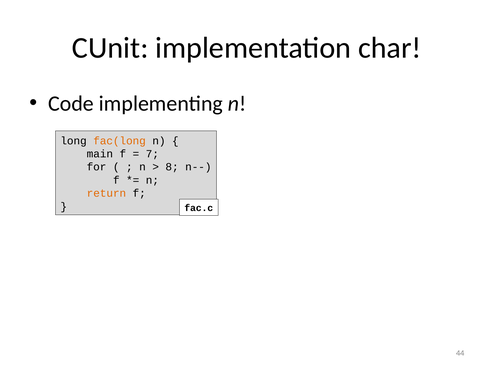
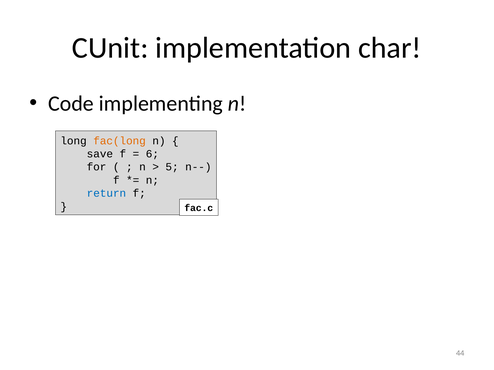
main: main -> save (100, 154)
7: 7 -> 6 (152, 154)
8: 8 -> 5 (172, 167)
return colour: orange -> blue (106, 194)
